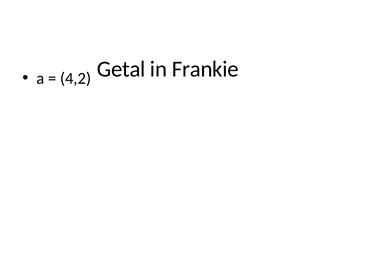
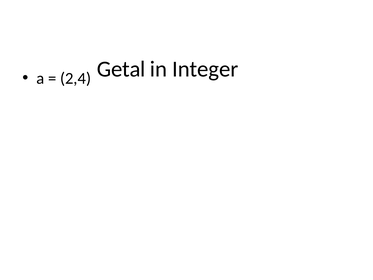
Frankie: Frankie -> Integer (205, 69)
4,2: 4,2 -> 2,4 (76, 78)
